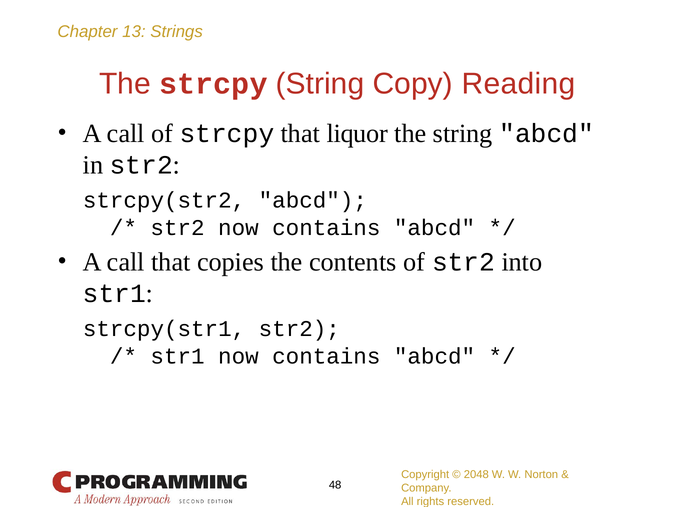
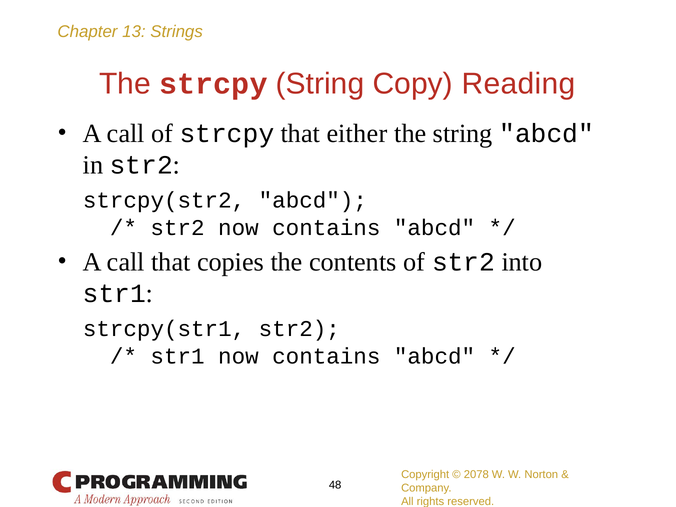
liquor: liquor -> either (357, 134)
2048: 2048 -> 2078 (476, 475)
